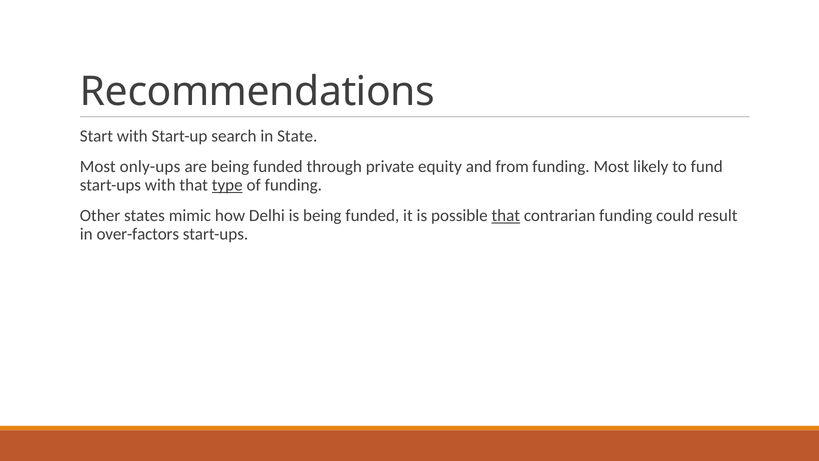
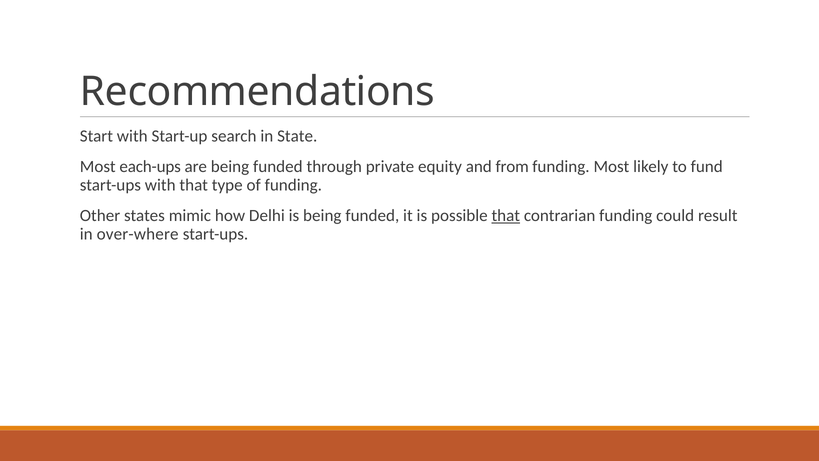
only-ups: only-ups -> each-ups (150, 167)
type underline: present -> none (227, 185)
over-factors: over-factors -> over-where (138, 234)
